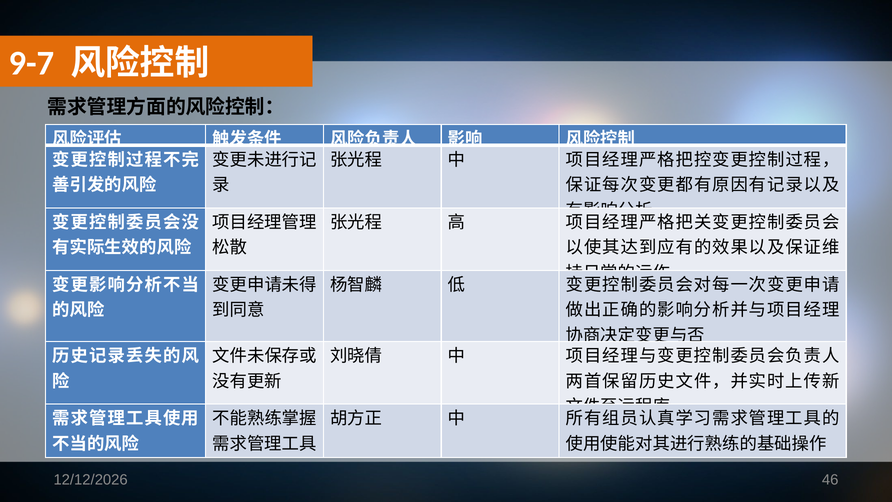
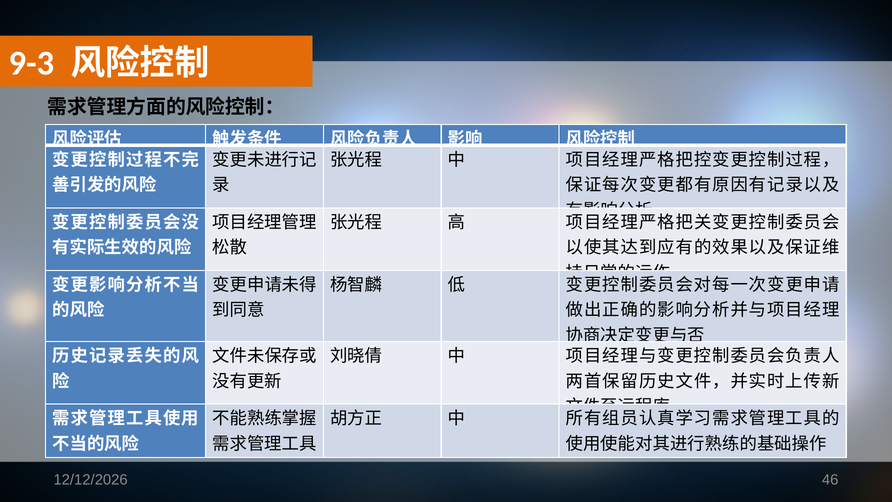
9-7: 9-7 -> 9-3 (32, 63)
